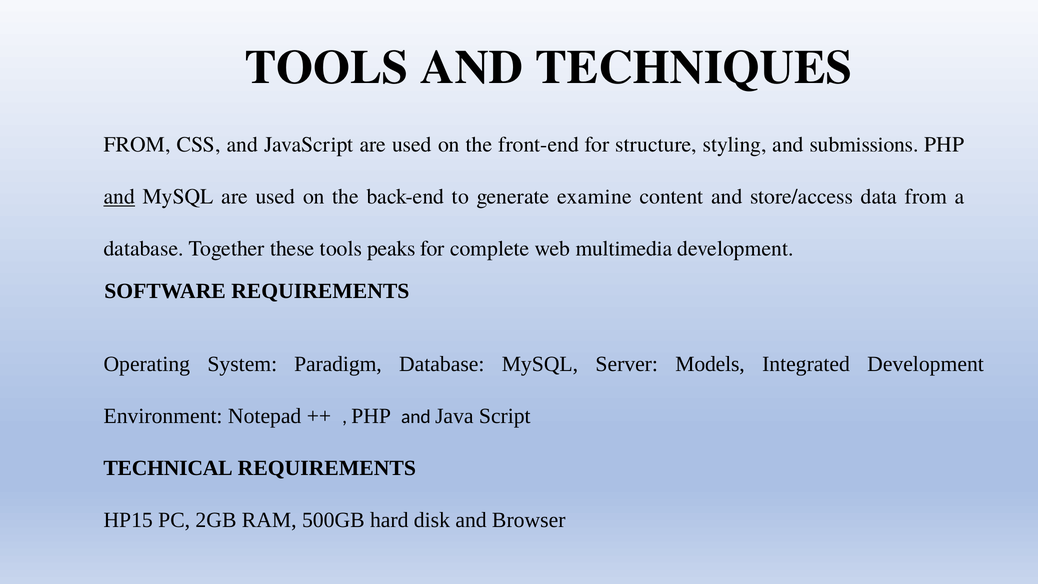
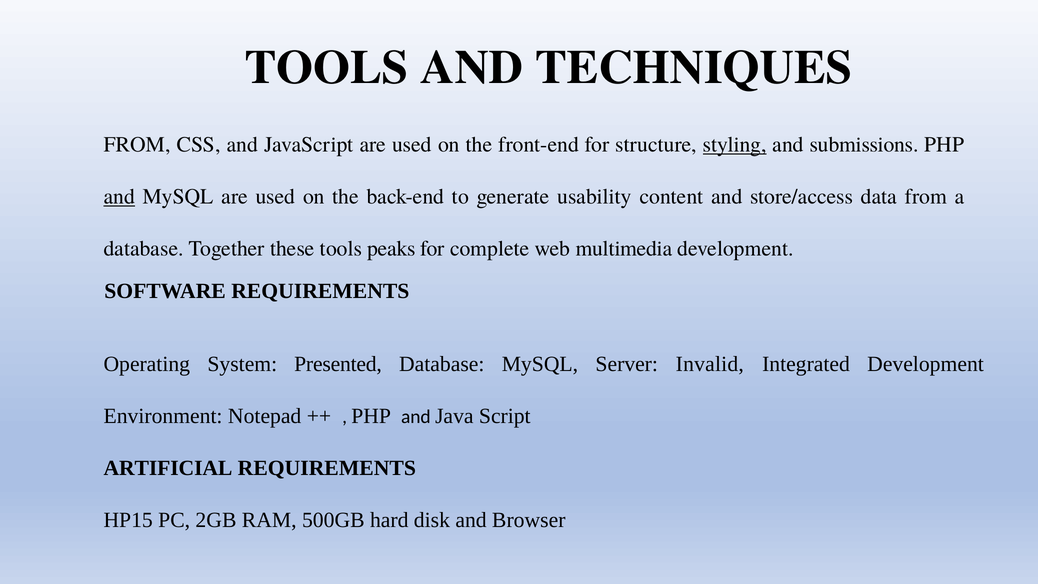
styling underline: none -> present (735, 145)
examine: examine -> usability (594, 197)
Paradigm: Paradigm -> Presented (338, 364)
Models: Models -> Invalid (710, 364)
TECHNICAL: TECHNICAL -> ARTIFICIAL (168, 468)
